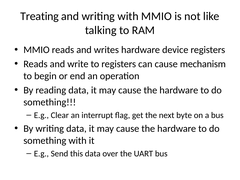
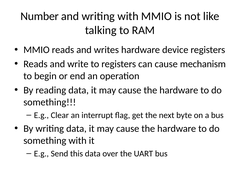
Treating: Treating -> Number (40, 16)
